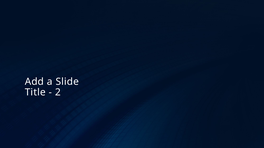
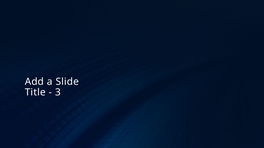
2: 2 -> 3 (58, 93)
